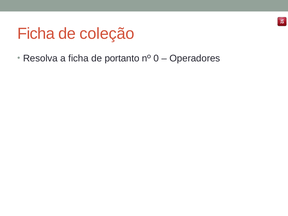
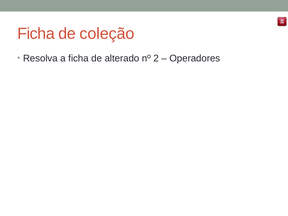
portanto: portanto -> alterado (122, 58)
0: 0 -> 2 (156, 58)
